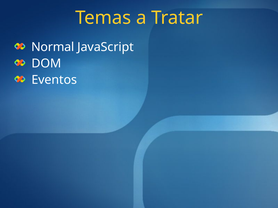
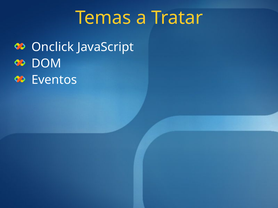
Normal: Normal -> Onclick (53, 47)
